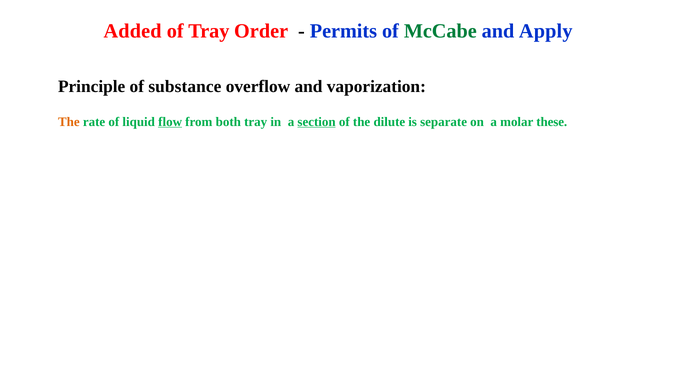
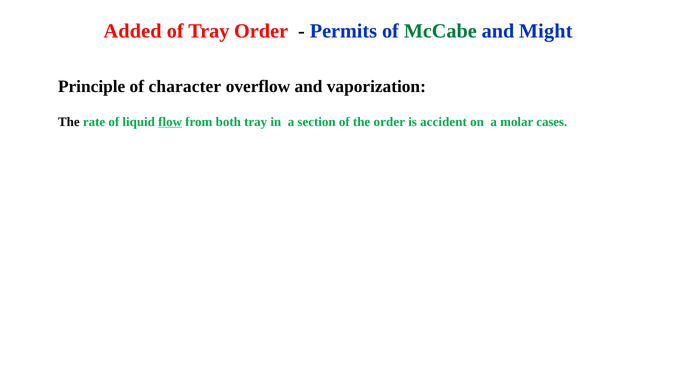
Apply: Apply -> Might (546, 31)
substance: substance -> character (185, 86)
The colour: orange -> black (69, 122)
section underline: present -> none (317, 122)
the dilute: dilute -> order (389, 122)
separate: separate -> accident (444, 122)
these: these -> cases (552, 122)
